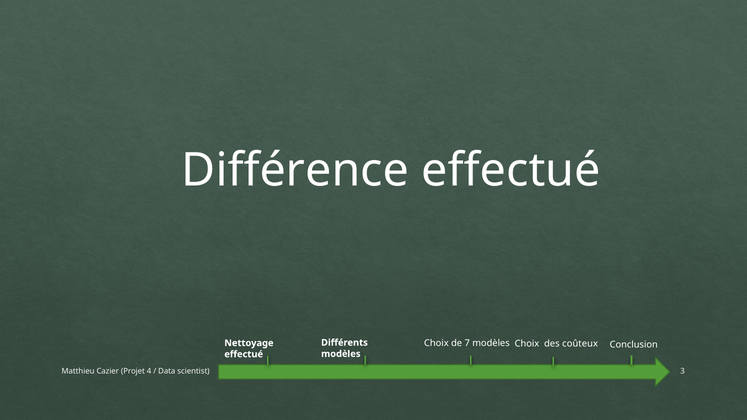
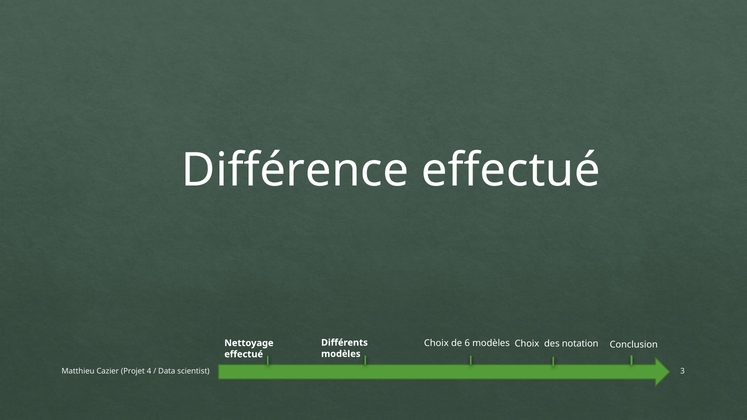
7: 7 -> 6 (467, 343)
coûteux: coûteux -> notation (580, 344)
